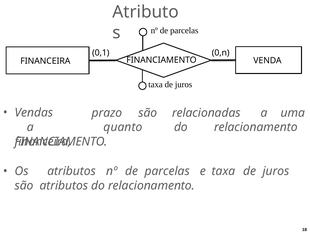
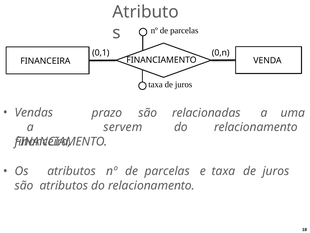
quanto: quanto -> servem (123, 127)
